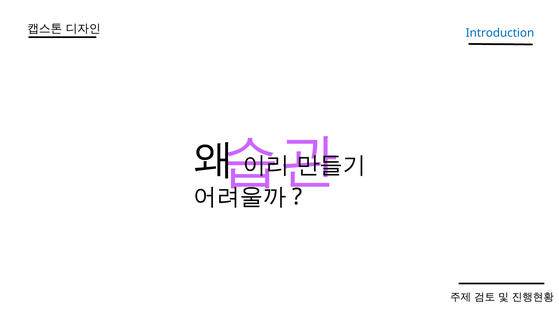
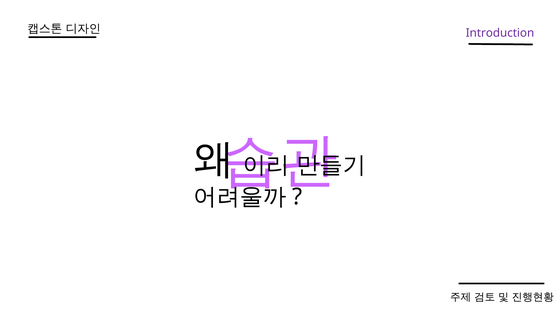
Introduction colour: blue -> purple (500, 33)
